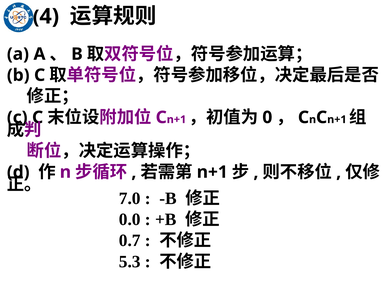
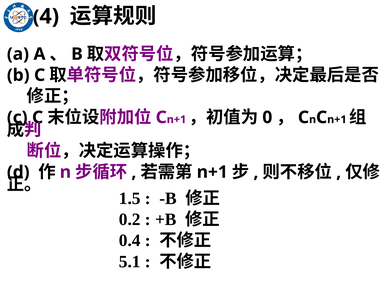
7.0: 7.0 -> 1.5 (130, 199)
0.0: 0.0 -> 0.2 (130, 220)
0.7: 0.7 -> 0.4 (130, 241)
5.3: 5.3 -> 5.1 (130, 262)
